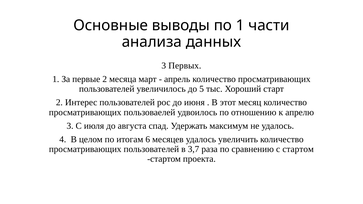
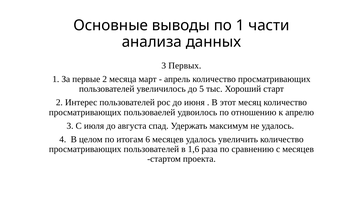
3,7: 3,7 -> 1,6 (194, 149)
с стартом: стартом -> месяцев (298, 149)
